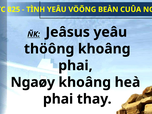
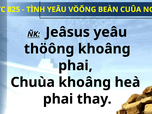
Ngaøy: Ngaøy -> Chuùa (33, 82)
